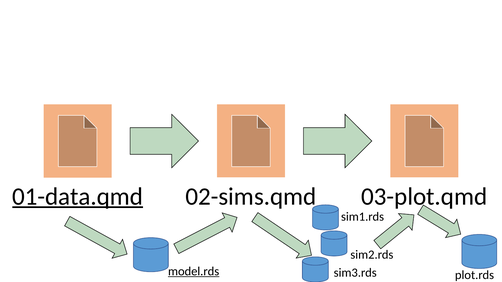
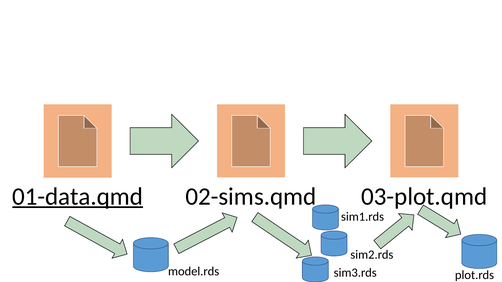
model.rds underline: present -> none (194, 272)
